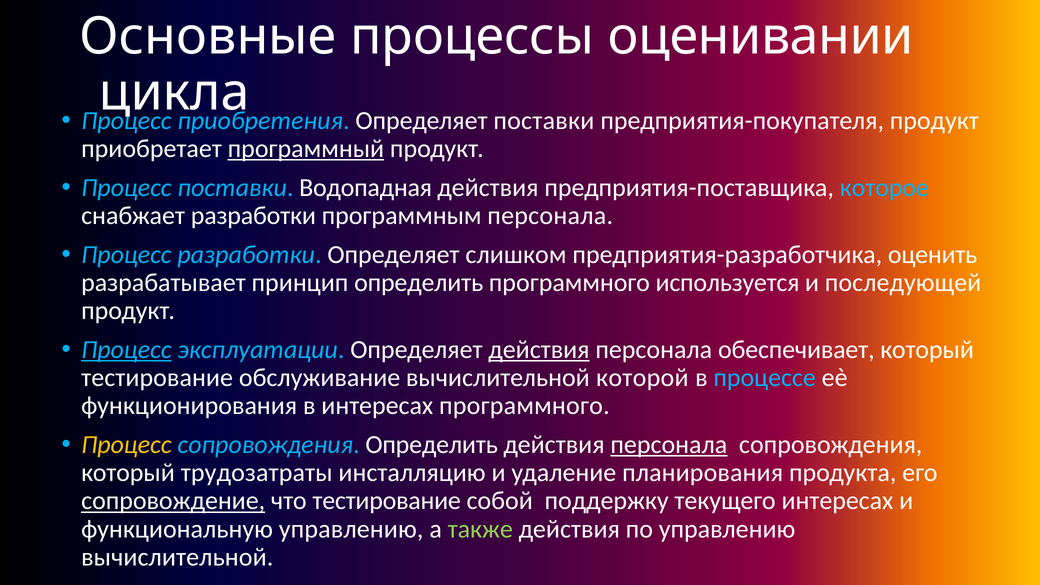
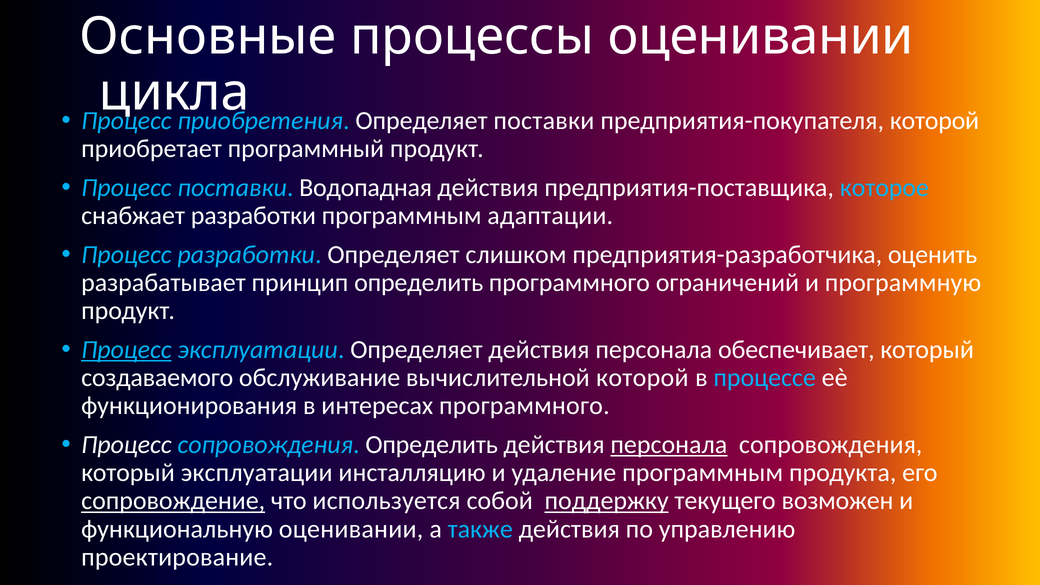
предприятия-покупателя продукт: продукт -> которой (934, 121)
программный underline: present -> none (306, 149)
программным персонала: персонала -> адаптации (550, 216)
используется: используется -> ограничений (727, 283)
последующей: последующей -> программную (903, 283)
действия underline: present -> none (539, 350)
тестирование: тестирование -> создаваемого (157, 378)
Процесс colour: yellow -> white (126, 445)
который трудозатраты: трудозатраты -> эксплуатации (257, 473)
удаление планирования: планирования -> программным (703, 473)
что тестирование: тестирование -> используется (387, 501)
поддержку underline: none -> present (607, 501)
текущего интересах: интересах -> возможен (838, 501)
функциональную управлению: управлению -> оценивании (351, 529)
также colour: light green -> light blue (480, 529)
вычислительной: вычислительной -> проектирование (177, 557)
